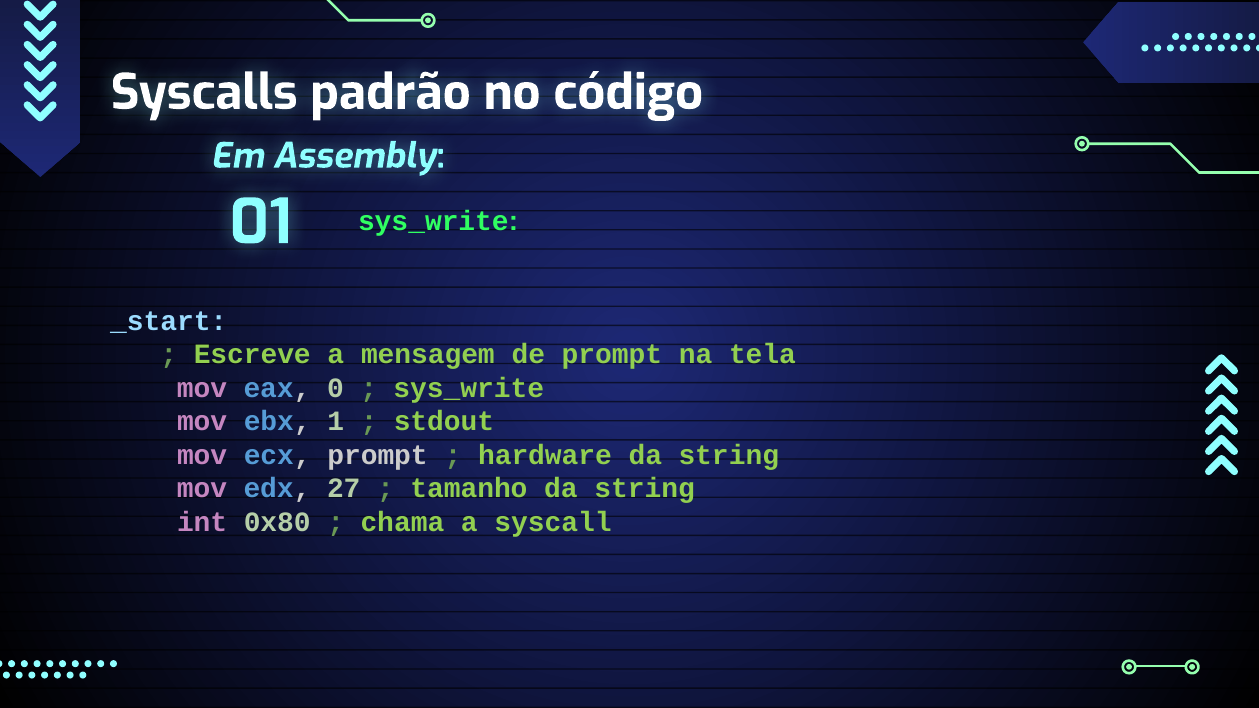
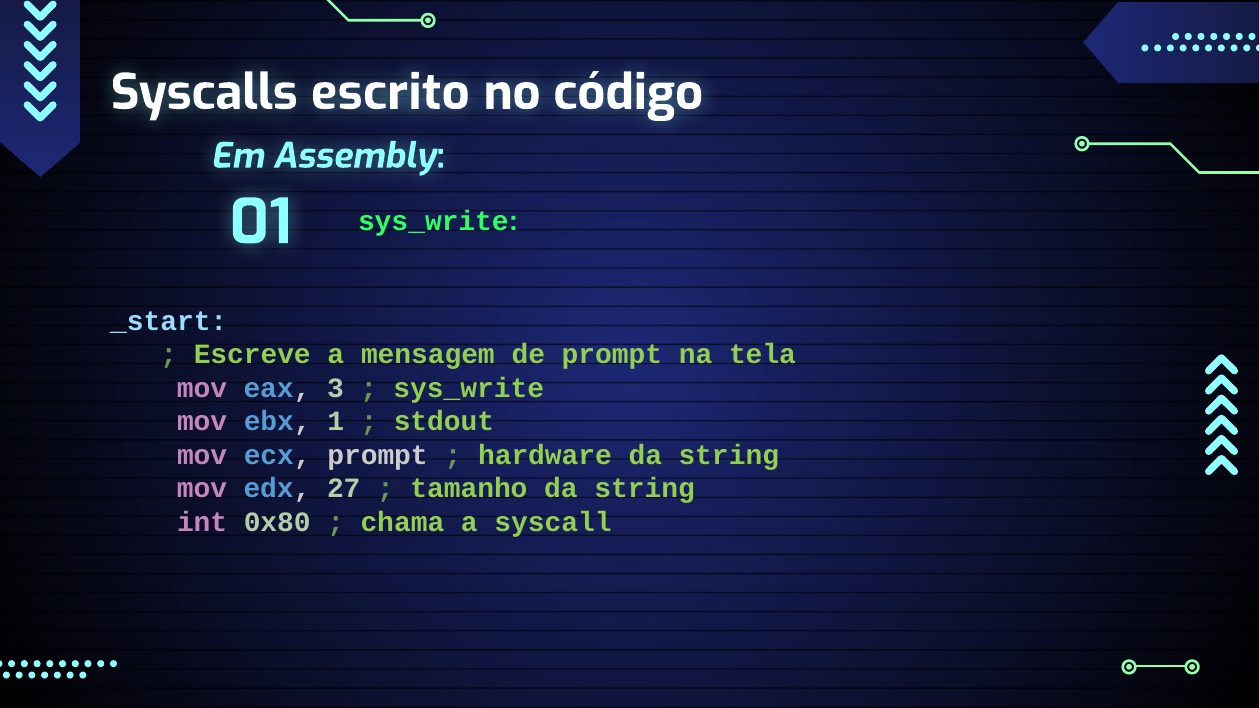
padrão: padrão -> escrito (390, 93)
0: 0 -> 3 (336, 388)
